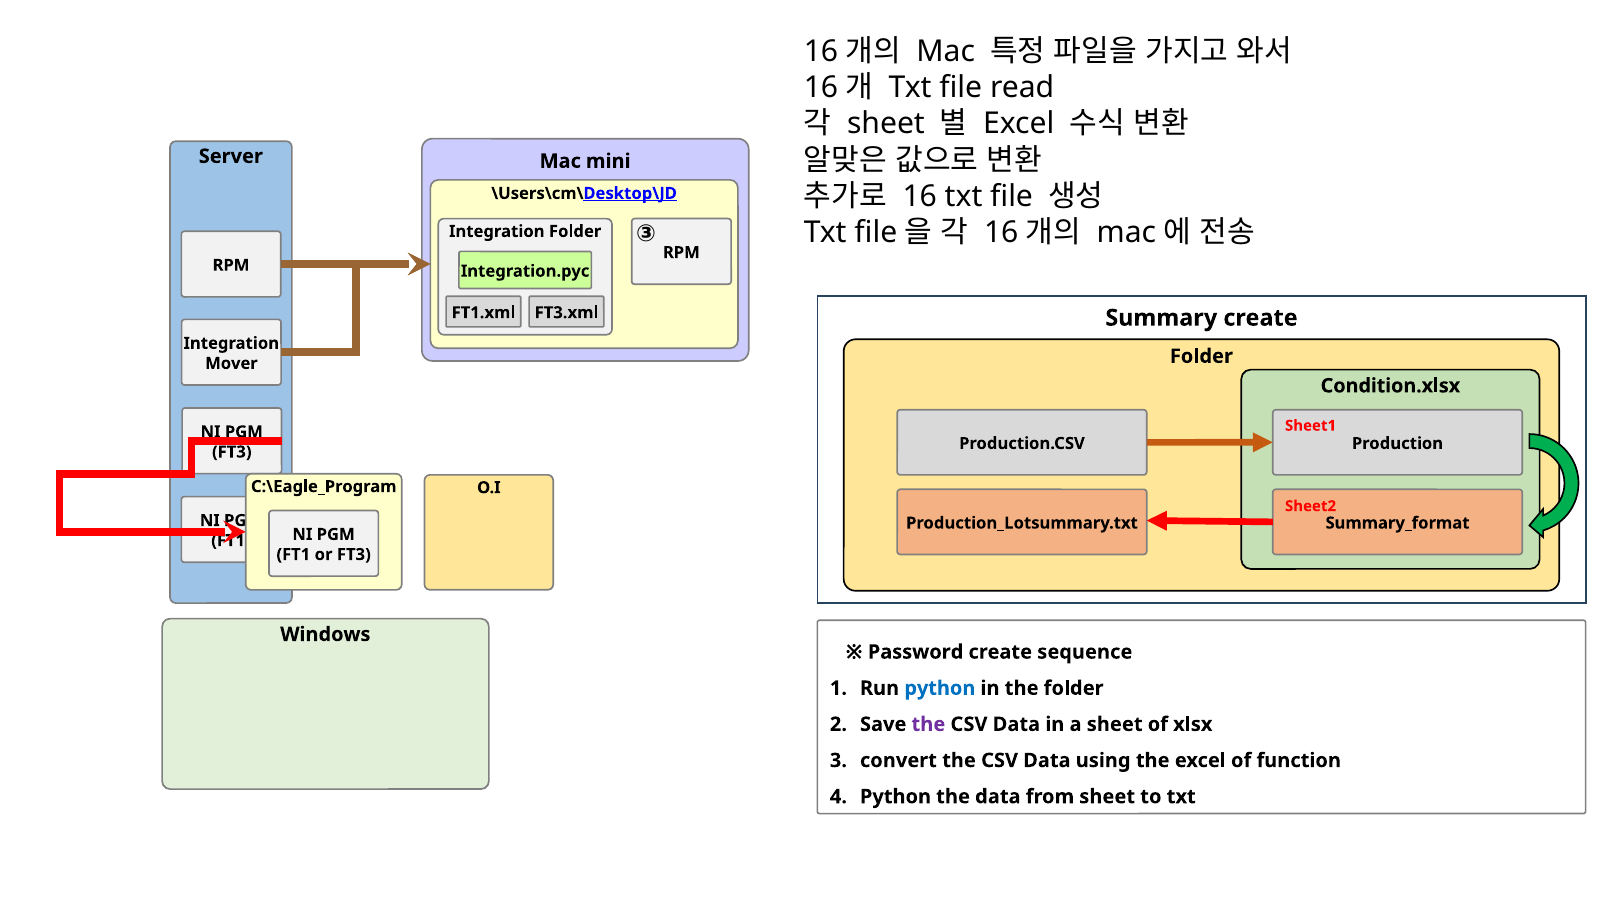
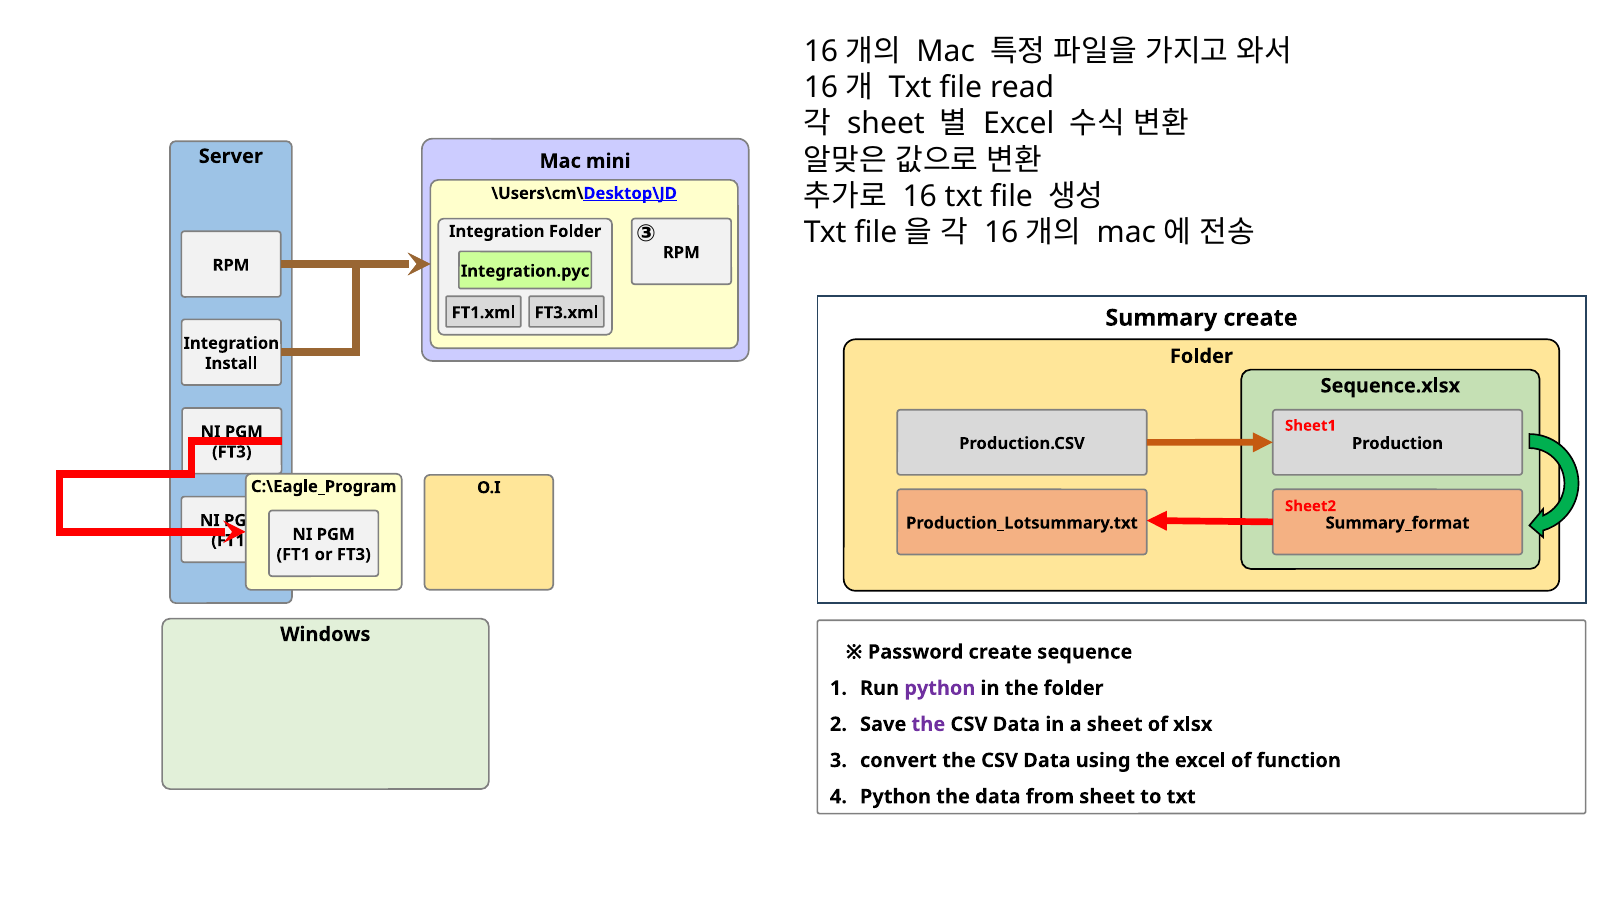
Mover: Mover -> Install (231, 363)
Condition.xlsx: Condition.xlsx -> Sequence.xlsx (1390, 386)
python colour: blue -> purple (940, 688)
